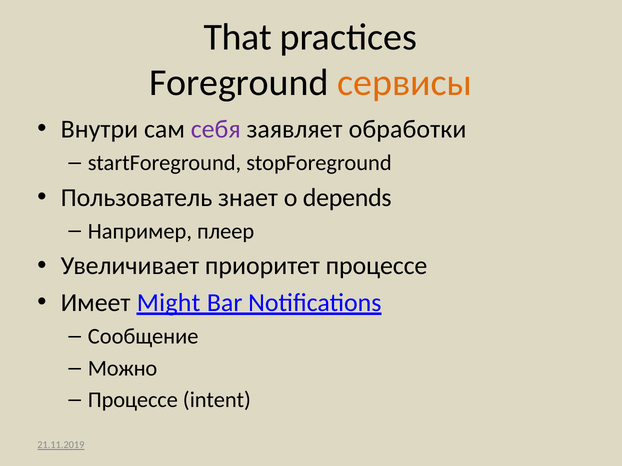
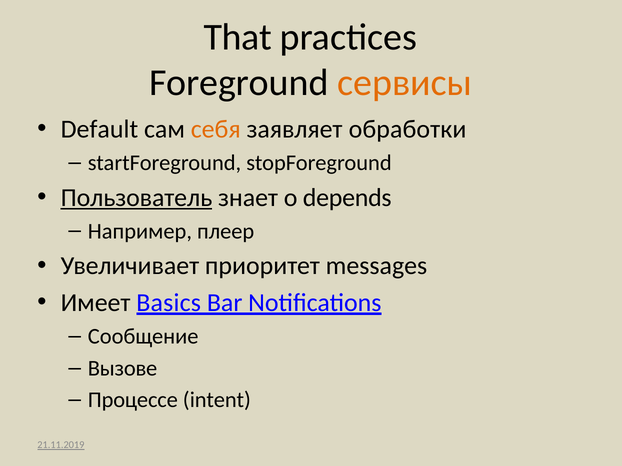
Внутри: Внутри -> Default (99, 129)
себя colour: purple -> orange (216, 129)
Пользователь underline: none -> present (136, 198)
приоритет процессе: процессе -> messages (376, 266)
Might: Might -> Basics (169, 303)
Можно: Можно -> Вызове (123, 369)
